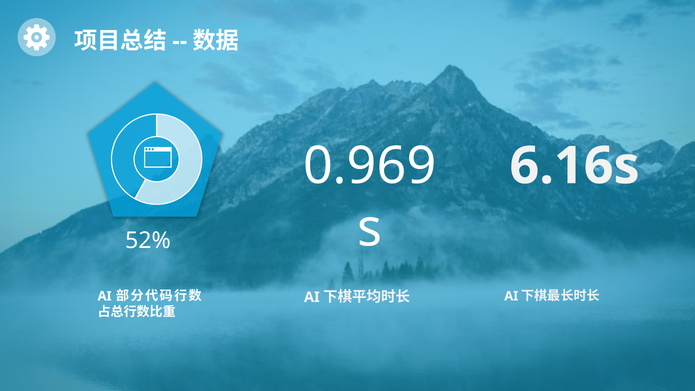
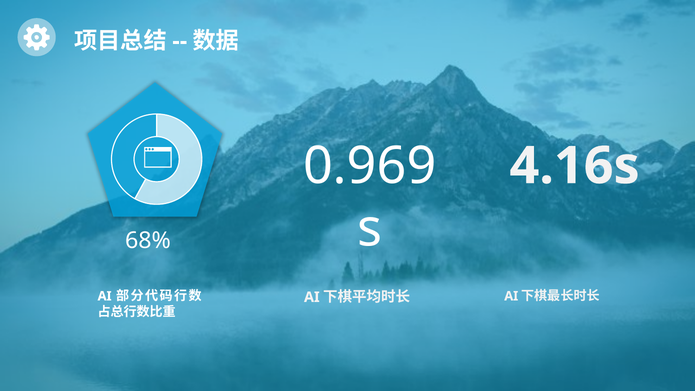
6.16s: 6.16s -> 4.16s (575, 166)
52%: 52% -> 68% (148, 241)
